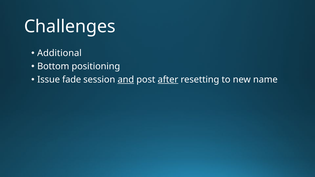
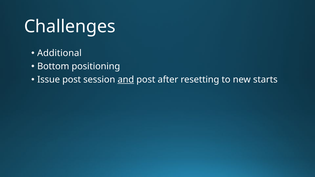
Issue fade: fade -> post (72, 80)
after underline: present -> none (168, 80)
name: name -> starts (265, 80)
